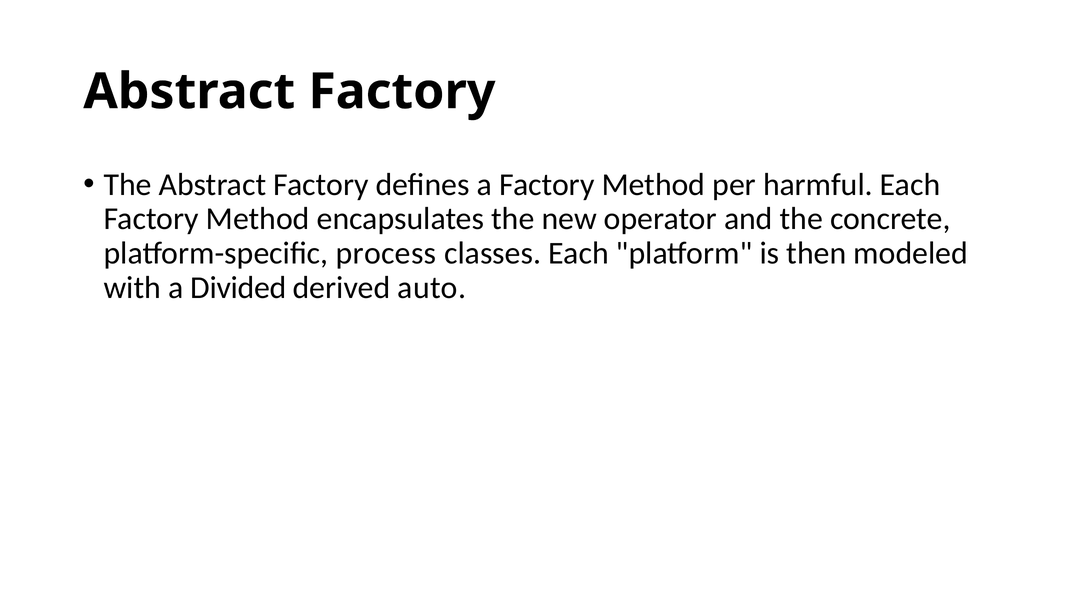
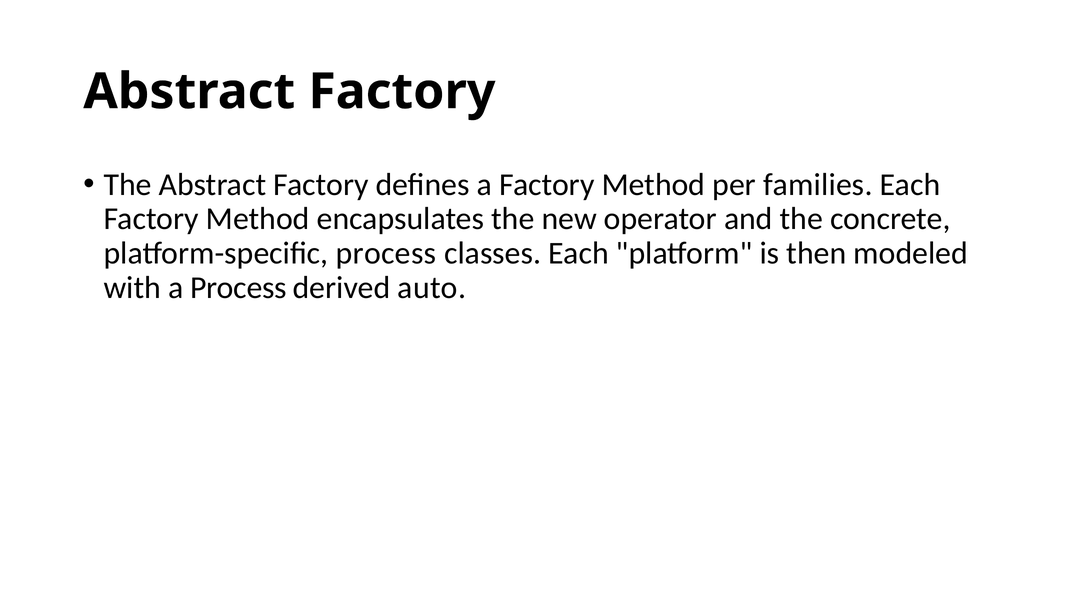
harmful: harmful -> families (818, 185)
a Divided: Divided -> Process (238, 288)
